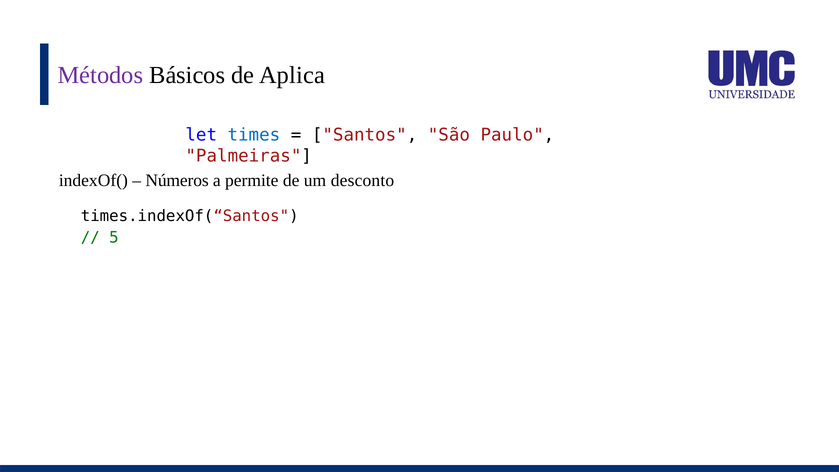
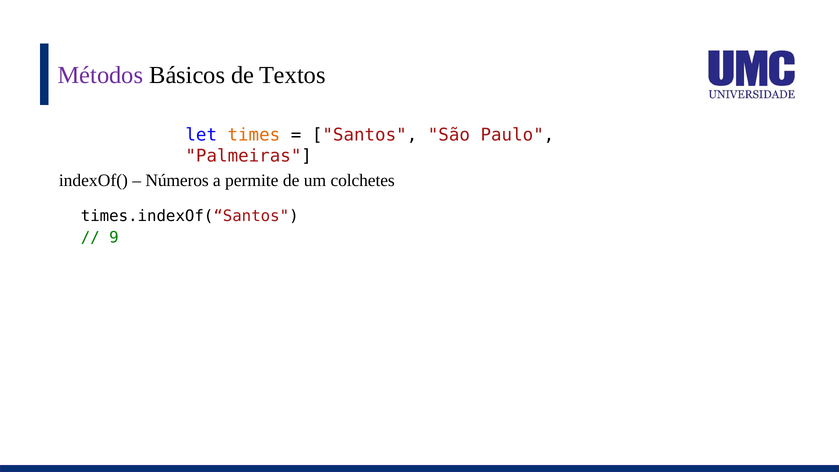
Aplica: Aplica -> Textos (292, 75)
times colour: blue -> orange (254, 135)
desconto: desconto -> colchetes (363, 181)
5: 5 -> 9 (114, 237)
